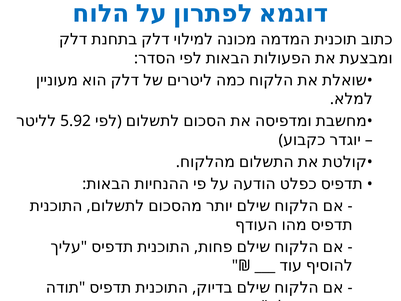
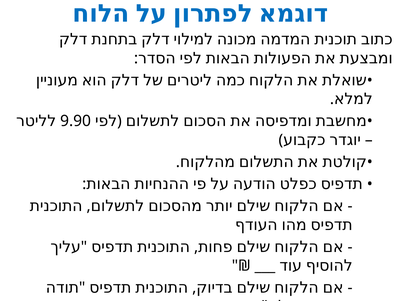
5.92: 5.92 -> 9.90 (76, 121)
